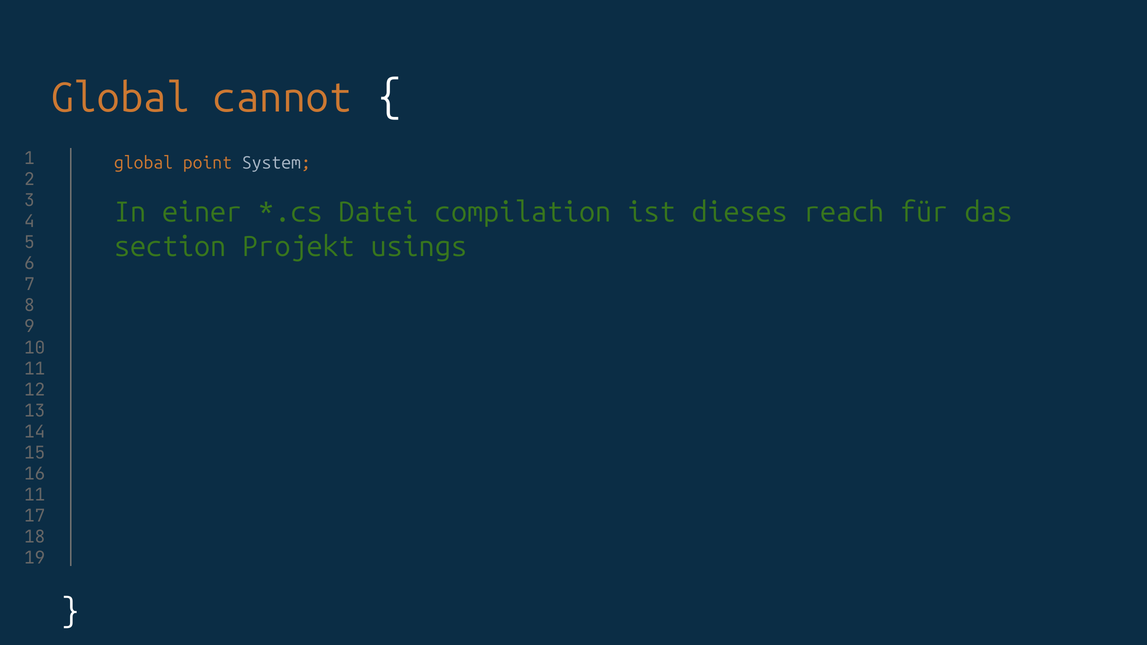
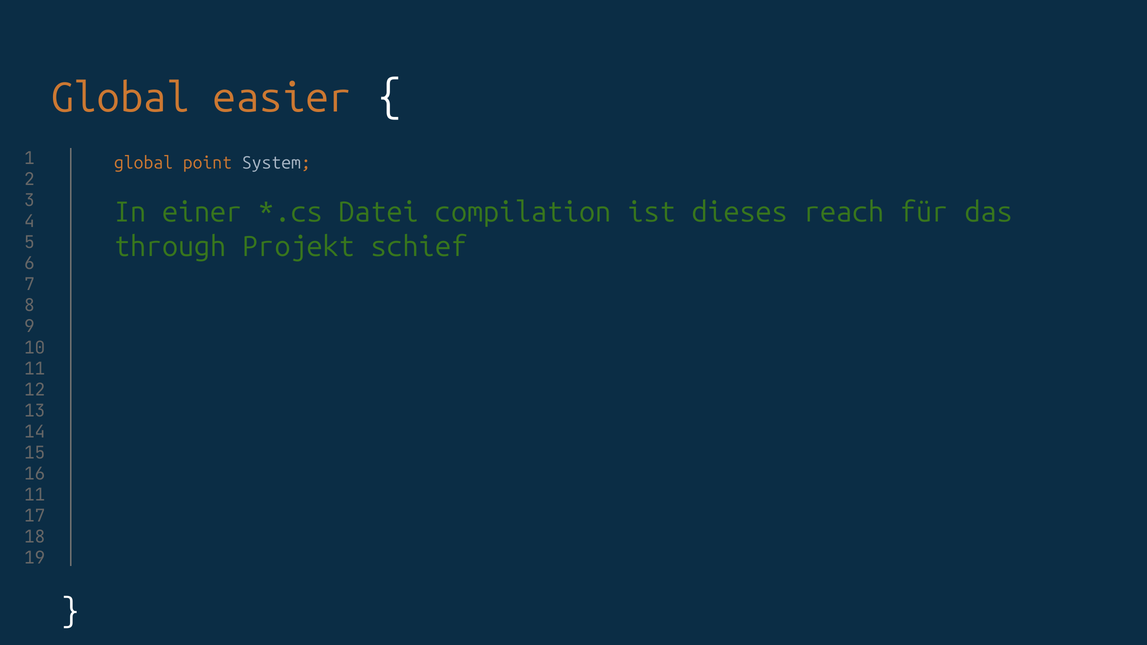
cannot: cannot -> easier (283, 98)
section: section -> through (170, 247)
usings: usings -> schief (419, 247)
